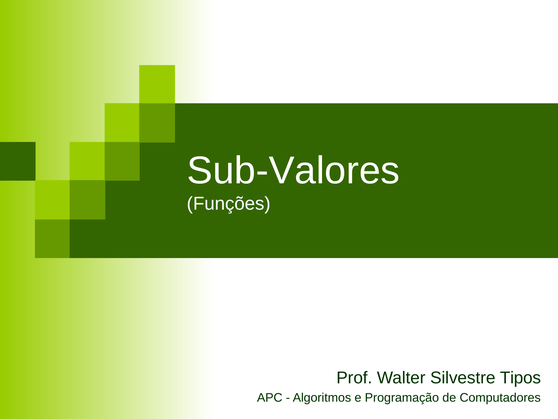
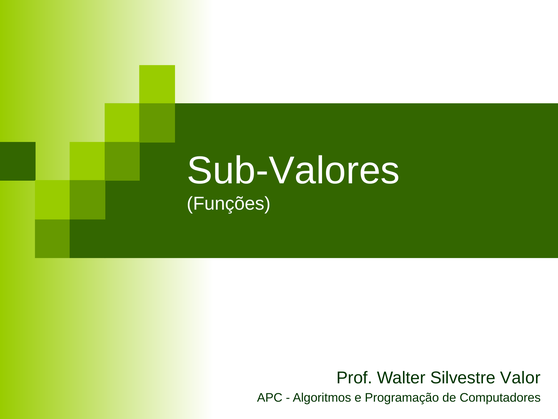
Tipos: Tipos -> Valor (520, 377)
